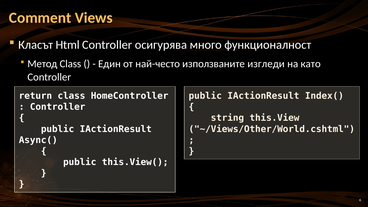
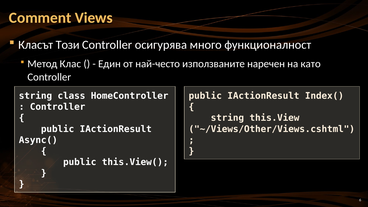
Html: Html -> Този (68, 45)
Метод Class: Class -> Клас (70, 64)
изгледи: изгледи -> наречен (266, 64)
return: return -> string (35, 96)
~/Views/Other/World.cshtml: ~/Views/Other/World.cshtml -> ~/Views/Other/Views.cshtml (272, 129)
